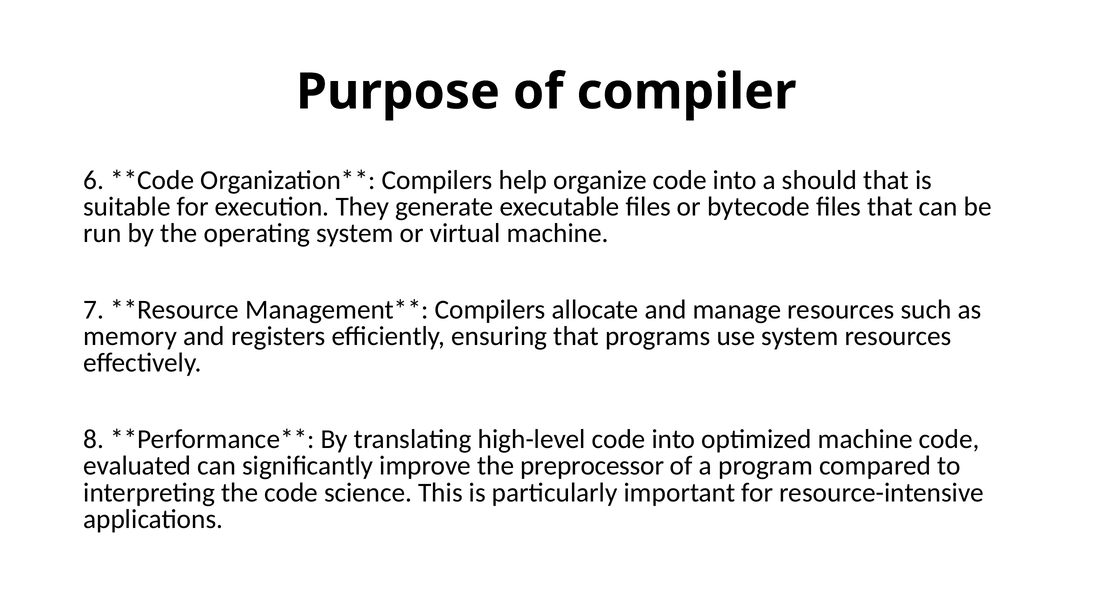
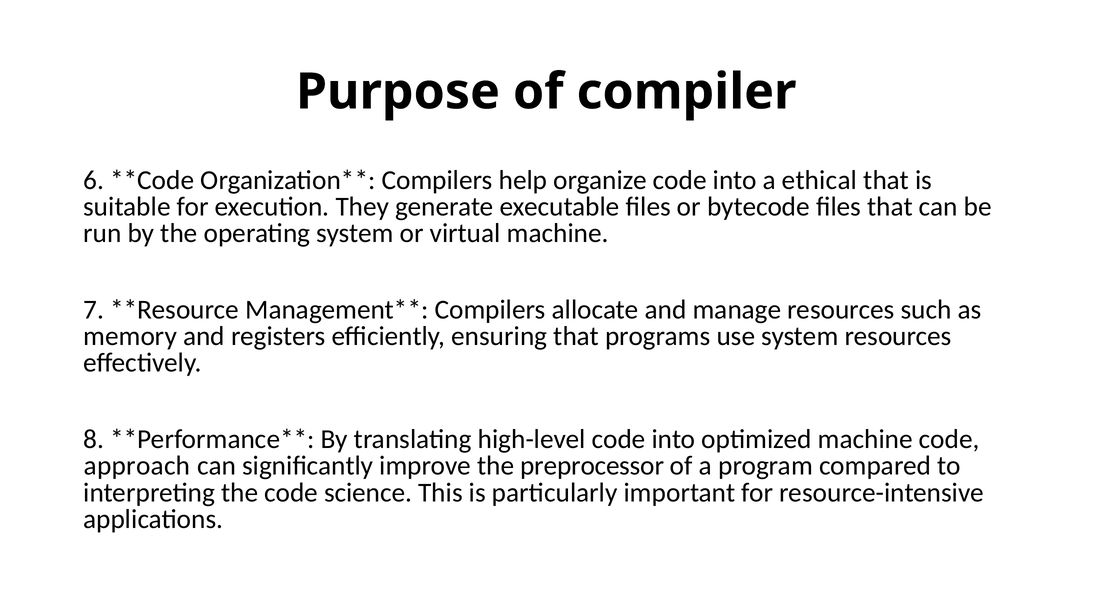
should: should -> ethical (820, 180)
evaluated: evaluated -> approach (137, 466)
